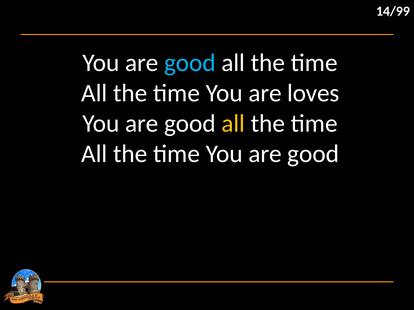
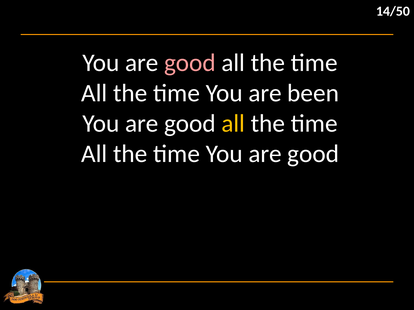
14/99: 14/99 -> 14/50 (393, 11)
good colour: light blue -> pink (190, 63)
loves: loves -> been (313, 93)
